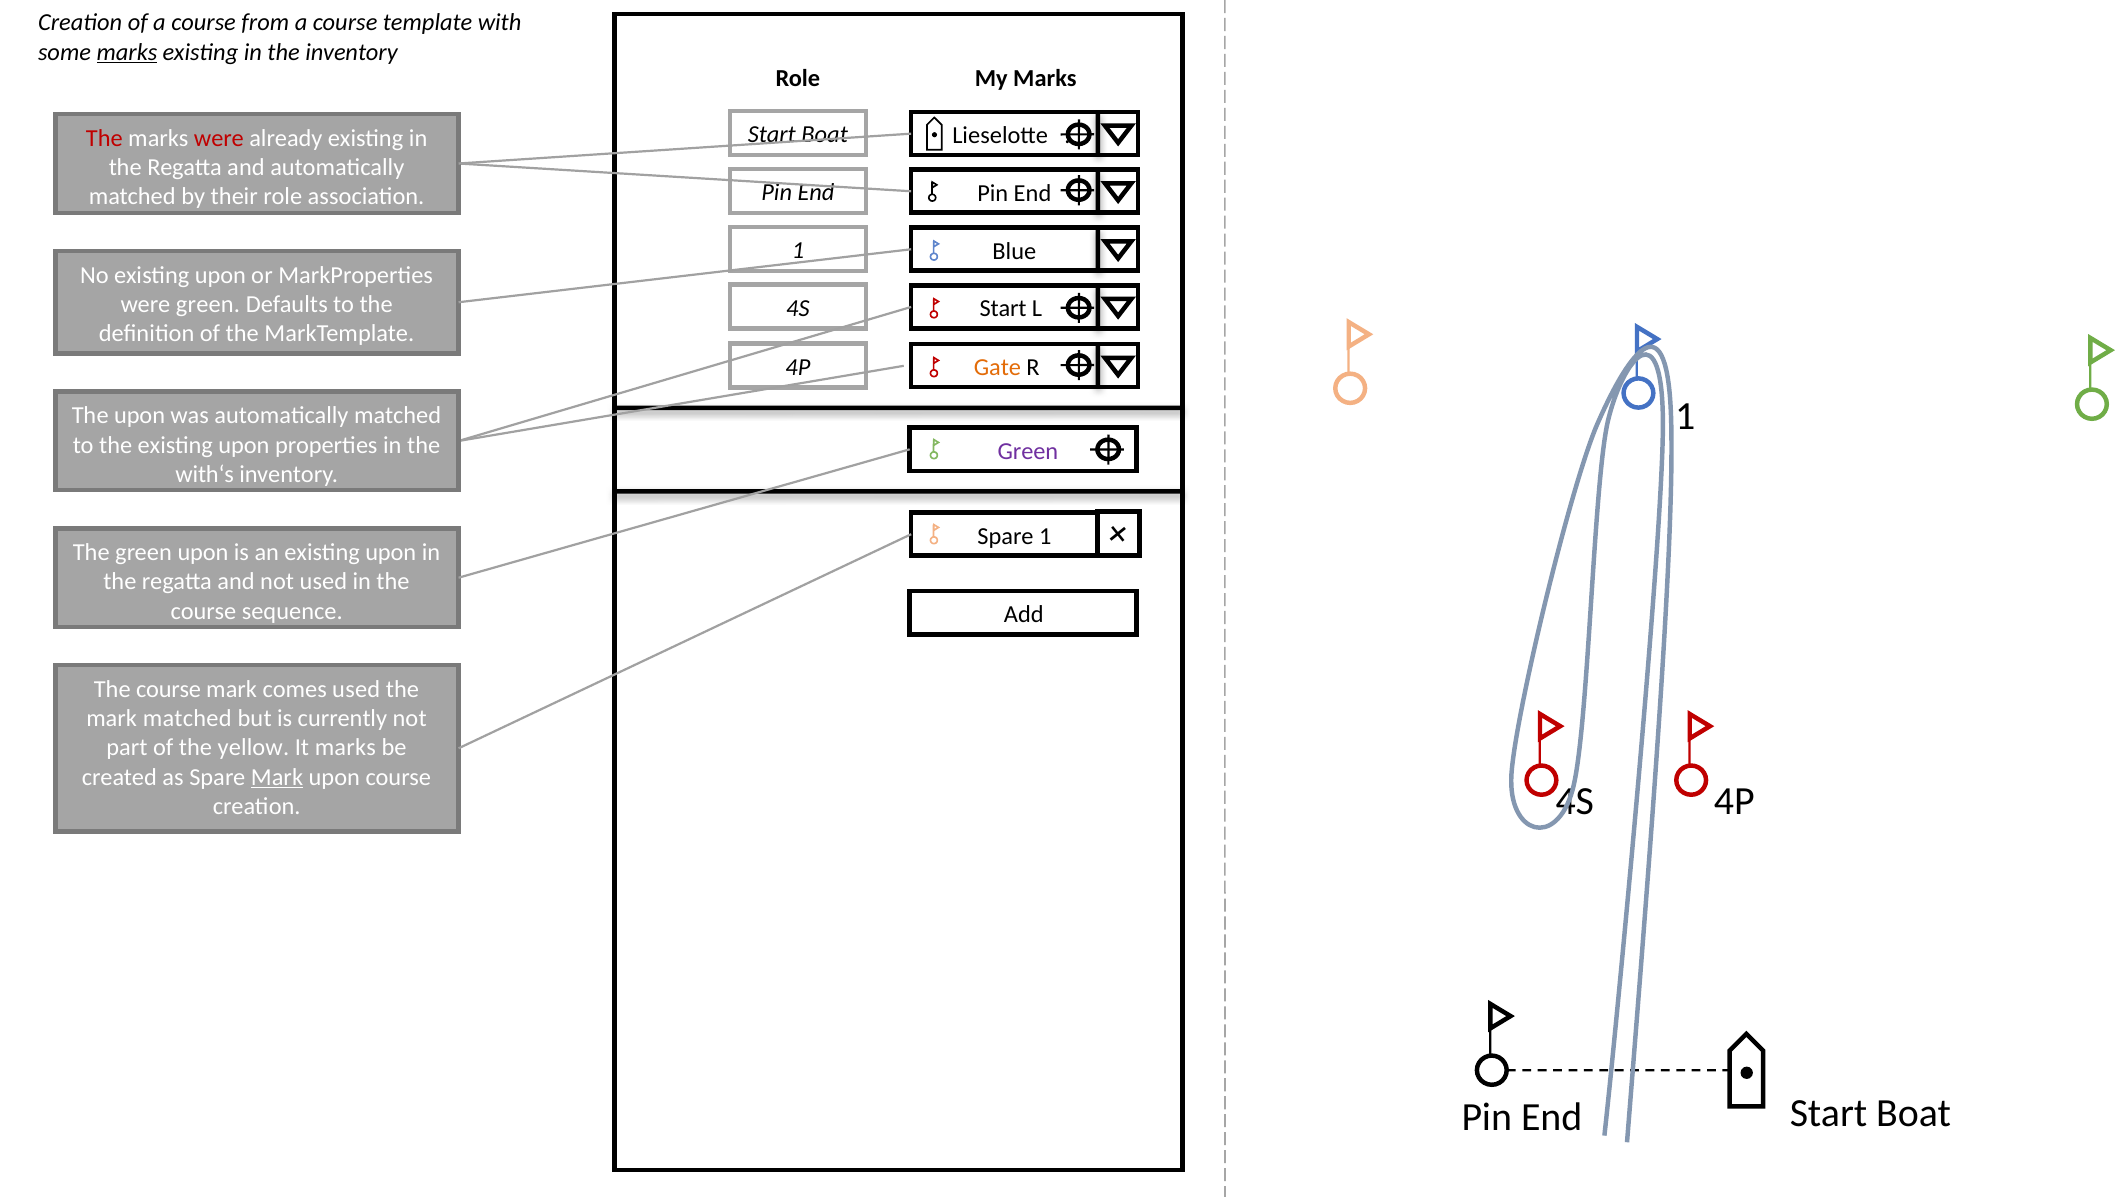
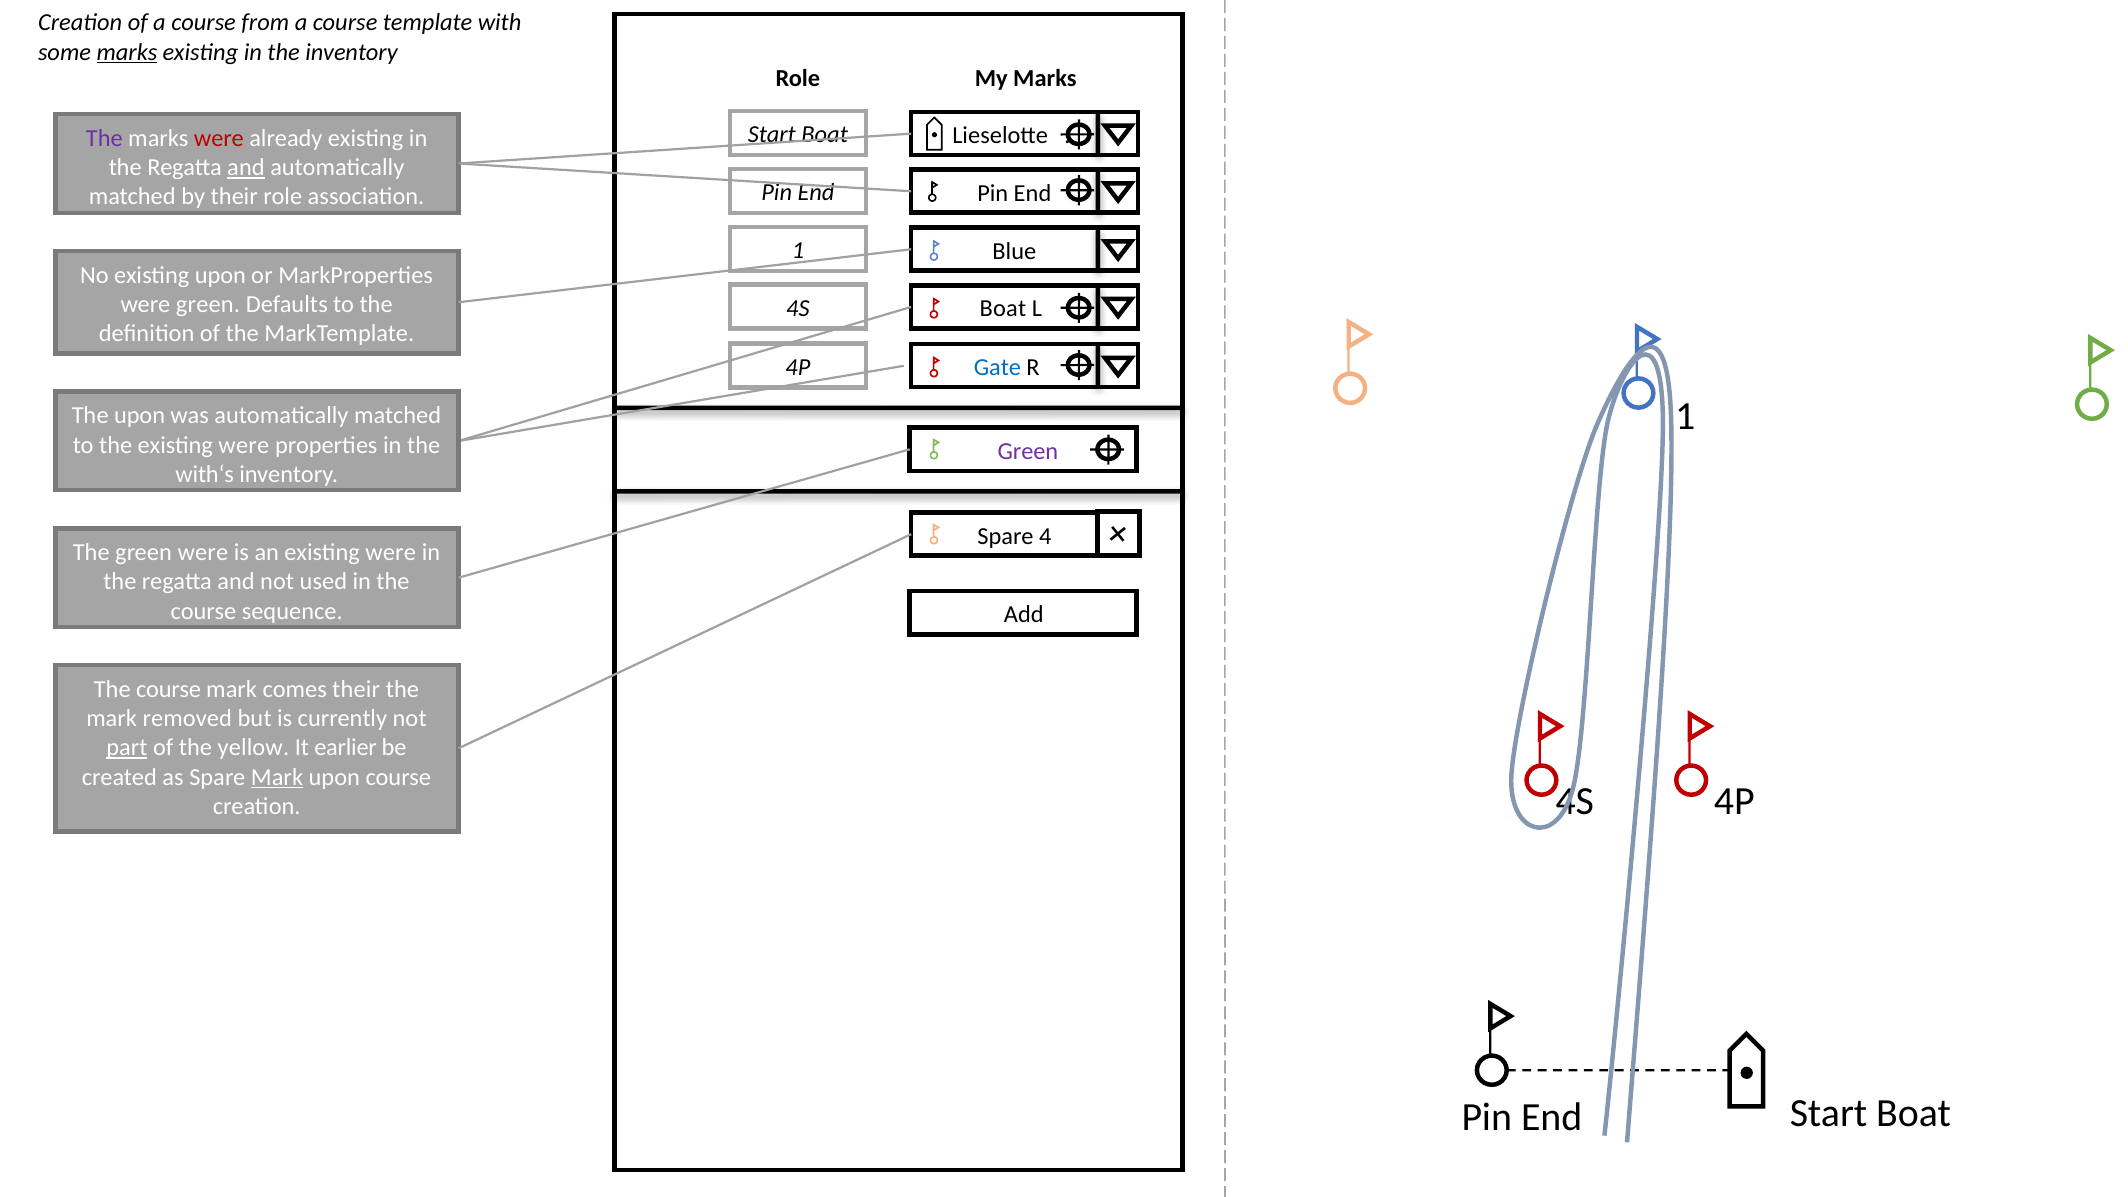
The colour: red -> purple (104, 138)
and underline: none -> present (246, 168)
Start: Start -> Boat (1003, 309)
Gate colour: orange -> blue (997, 368)
the existing upon: upon -> were (244, 445)
Spare 1: 1 -> 4 (1045, 536)
green upon: upon -> were (203, 552)
an existing upon: upon -> were (391, 552)
comes used: used -> their (356, 689)
mark matched: matched -> removed (187, 718)
part underline: none -> present (127, 748)
It marks: marks -> earlier (346, 748)
